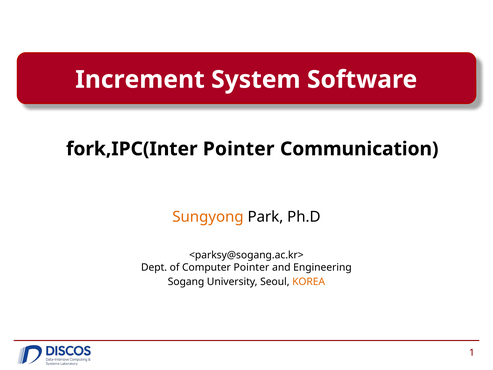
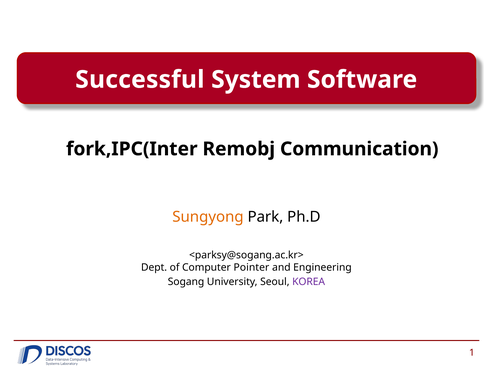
Increment: Increment -> Successful (140, 80)
fork,IPC(Inter Pointer: Pointer -> Remobj (239, 149)
KOREA colour: orange -> purple (309, 282)
